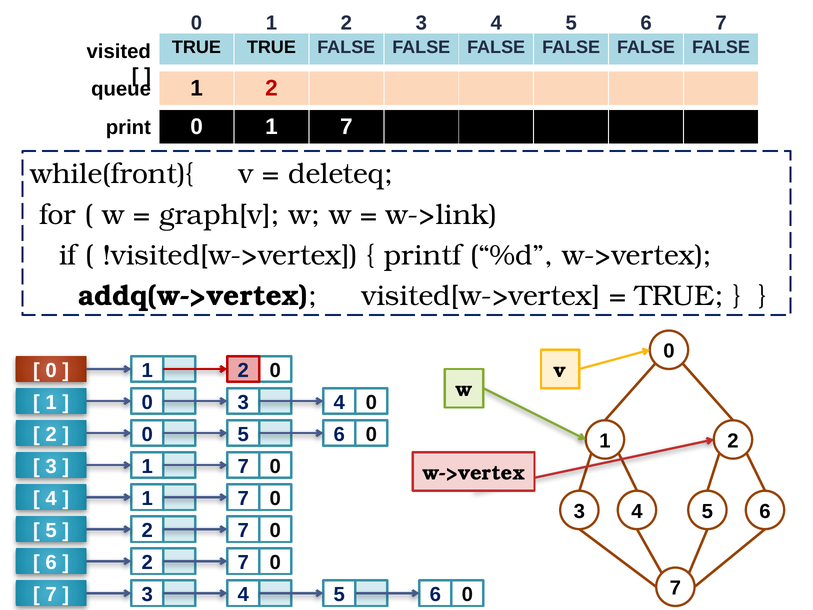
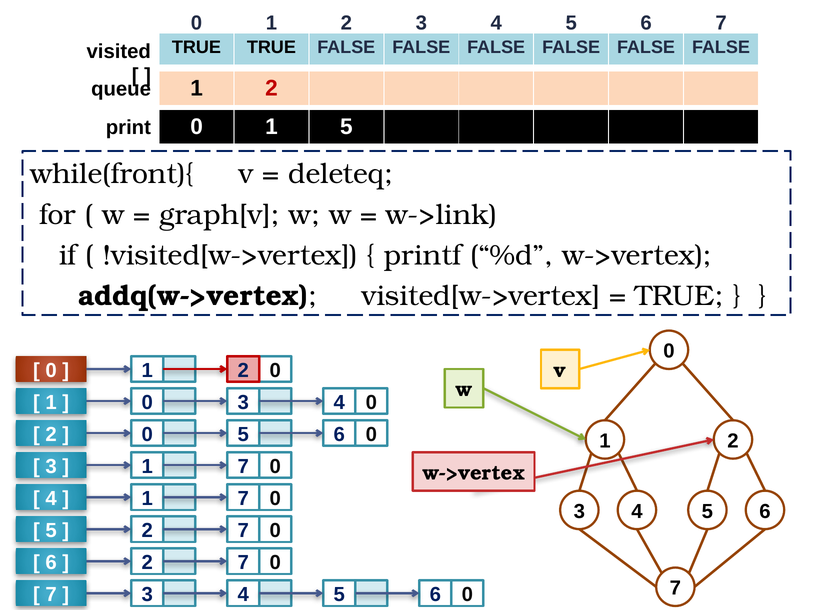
0 1 7: 7 -> 5 (346, 127)
